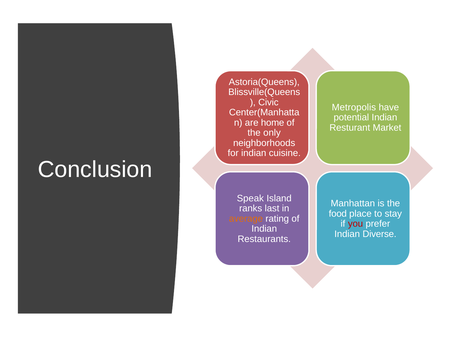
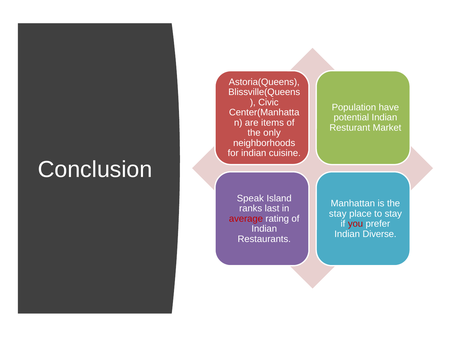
Metropolis: Metropolis -> Population (354, 107)
home: home -> items (273, 123)
food: food -> stay (338, 214)
average colour: orange -> red (246, 219)
